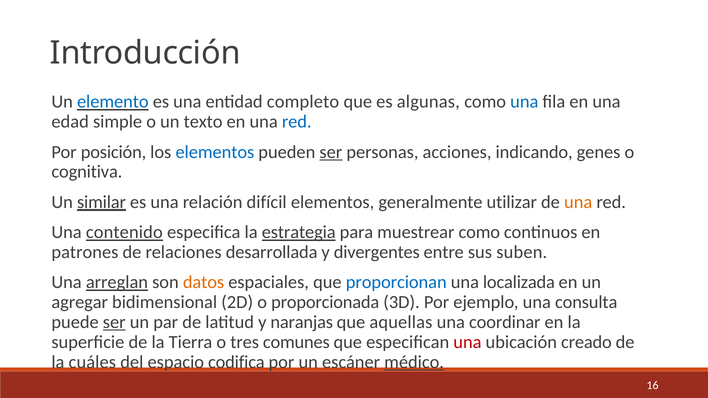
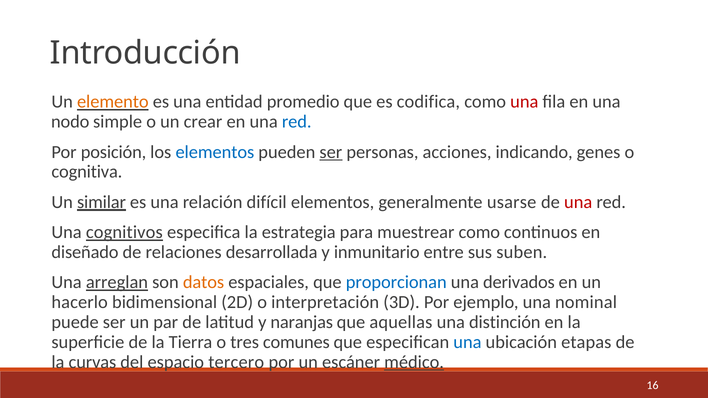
elemento colour: blue -> orange (113, 102)
completo: completo -> promedio (303, 102)
algunas: algunas -> codifica (428, 102)
una colour: blue -> red (524, 102)
edad: edad -> nodo (70, 122)
texto: texto -> crear (203, 122)
utilizar: utilizar -> usarse (512, 202)
una colour: orange -> red (578, 202)
contenido: contenido -> cognitivos (124, 232)
estrategia underline: present -> none (299, 232)
patrones: patrones -> diseñado (85, 252)
divergentes: divergentes -> inmunitario (377, 252)
localizada: localizada -> derivados (519, 283)
agregar: agregar -> hacerlo (80, 302)
proporcionada: proporcionada -> interpretación (325, 302)
consulta: consulta -> nominal (586, 302)
ser underline: present -> none (114, 322)
coordinar: coordinar -> distinción (505, 322)
una colour: red -> blue (467, 342)
creado: creado -> etapas (586, 342)
cuáles: cuáles -> curvas (92, 362)
codifica: codifica -> tercero (236, 362)
